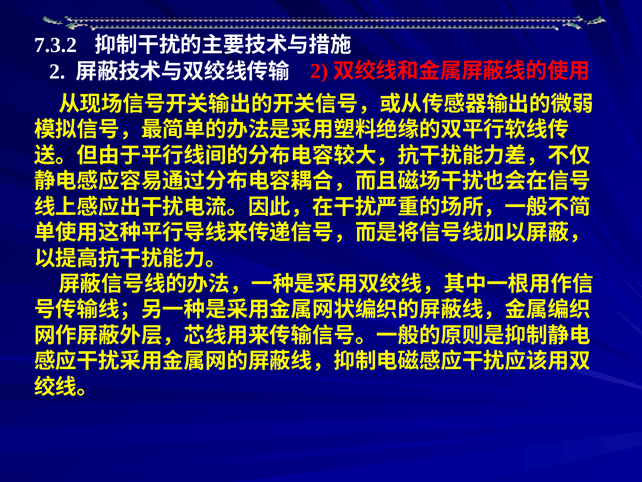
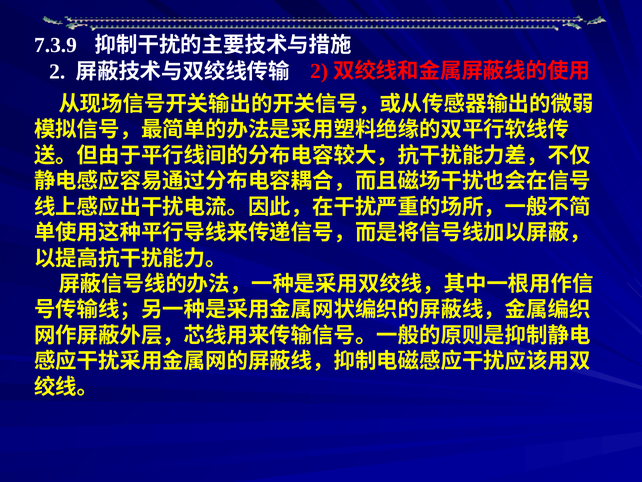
7.3.2: 7.3.2 -> 7.3.9 (56, 45)
